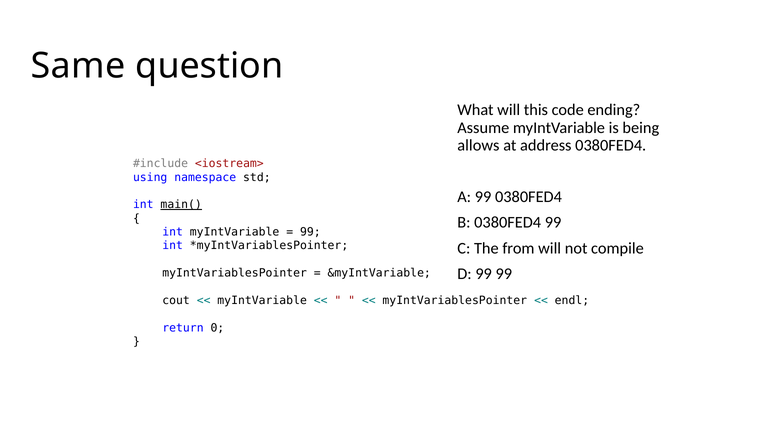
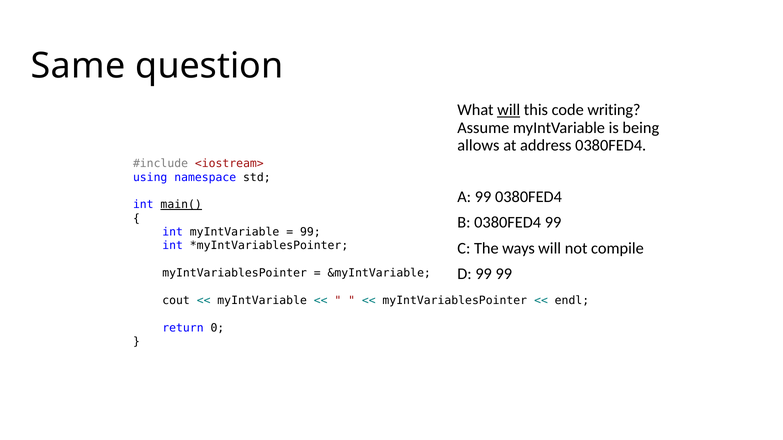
will underline: none -> present (509, 110)
ending: ending -> writing (614, 110)
from: from -> ways (519, 249)
